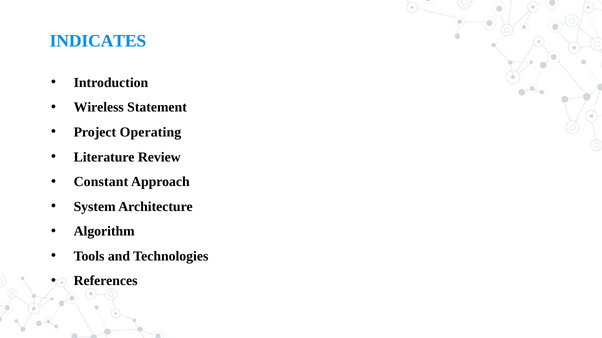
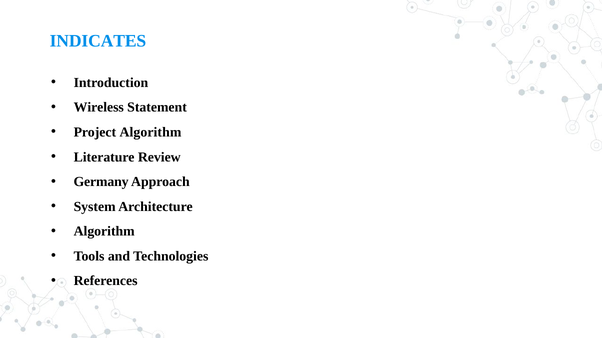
Project Operating: Operating -> Algorithm (150, 132)
Constant: Constant -> Germany (101, 182)
